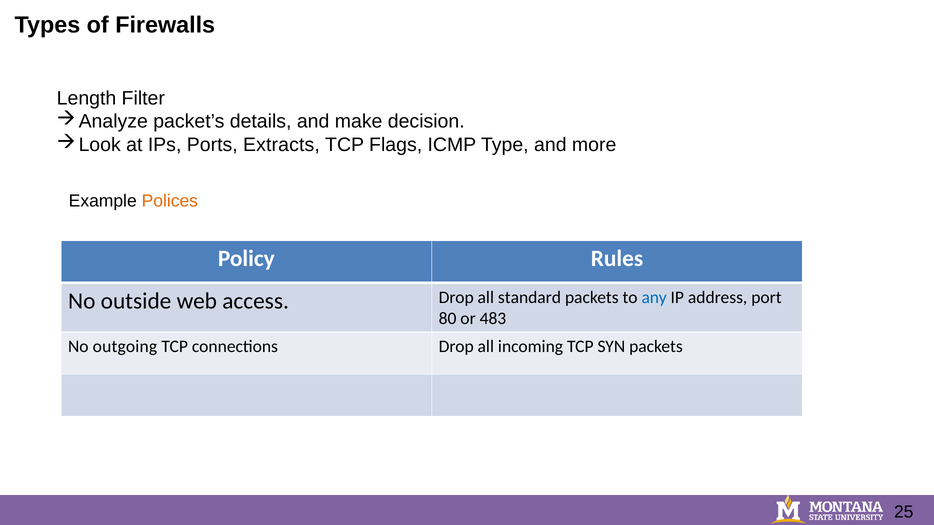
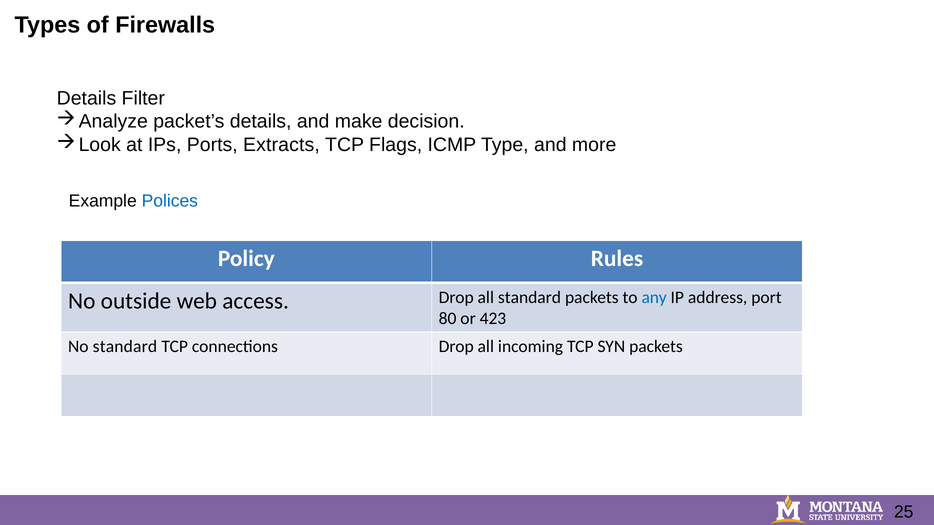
Length: Length -> Details (86, 98)
Polices colour: orange -> blue (170, 201)
483: 483 -> 423 (493, 319)
No outgoing: outgoing -> standard (125, 347)
